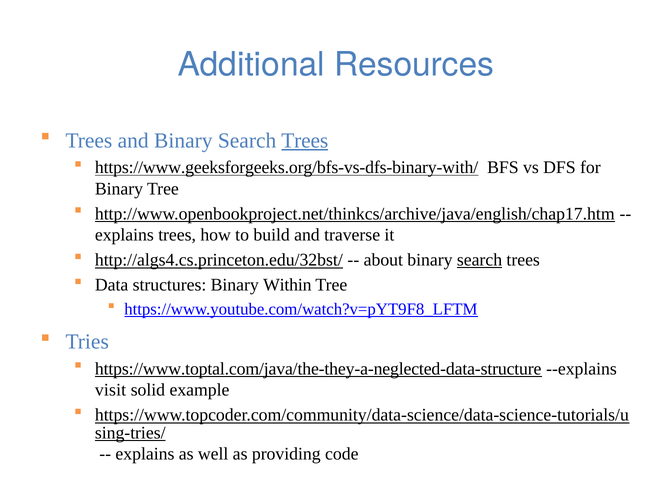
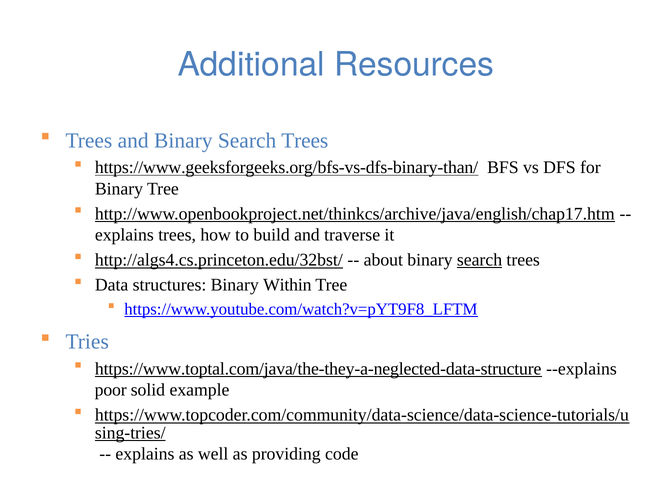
Trees underline: present -> none (305, 140)
https://www.geeksforgeeks.org/bfs-vs-dfs-binary-with/: https://www.geeksforgeeks.org/bfs-vs-dfs-binary-with/ -> https://www.geeksforgeeks.org/bfs-vs-dfs-binary-than/ (287, 167)
visit: visit -> poor (111, 390)
